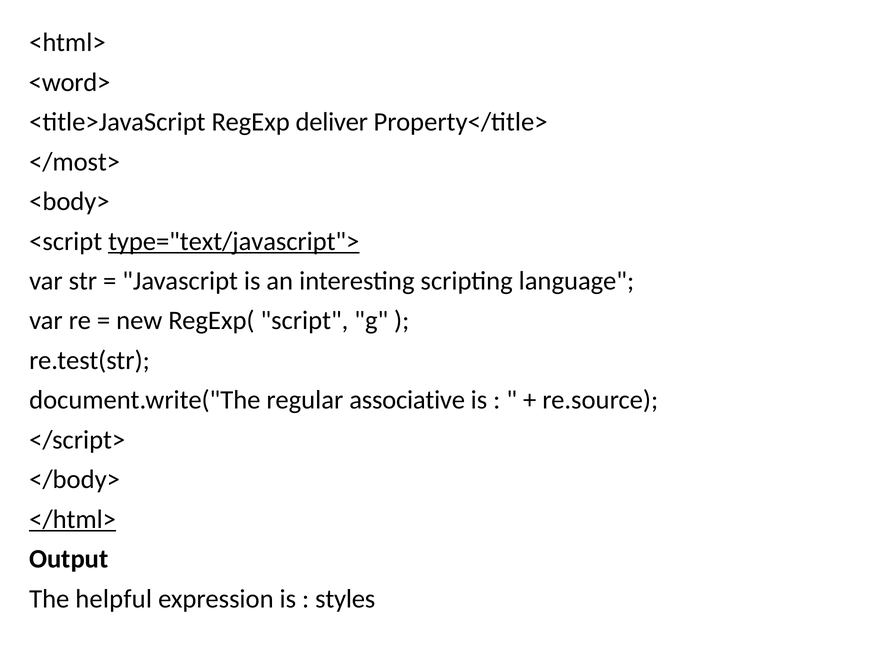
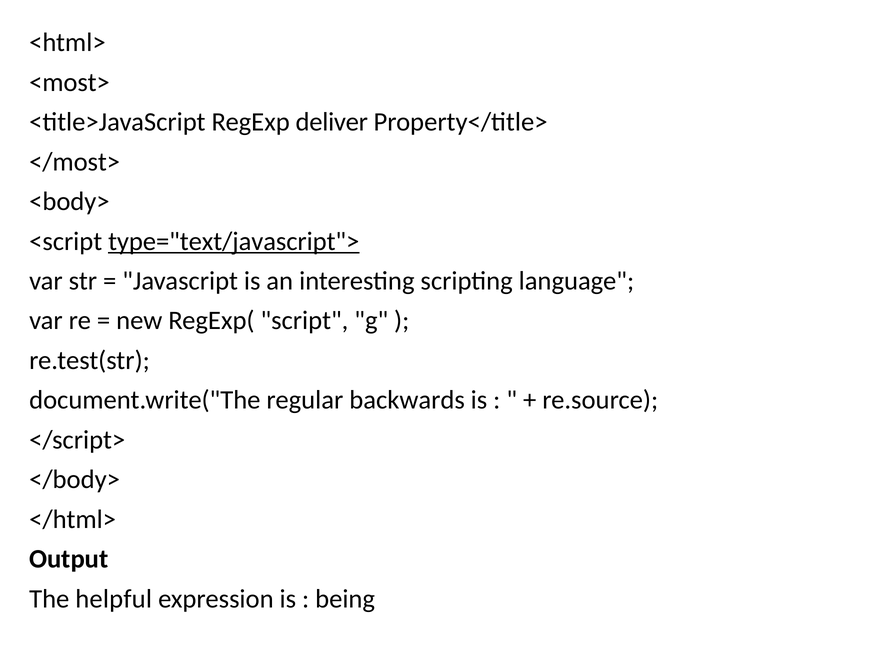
<word>: <word> -> <most> (69, 82)
associative: associative -> backwards (407, 401)
</html> underline: present -> none (73, 520)
styles: styles -> being (345, 599)
